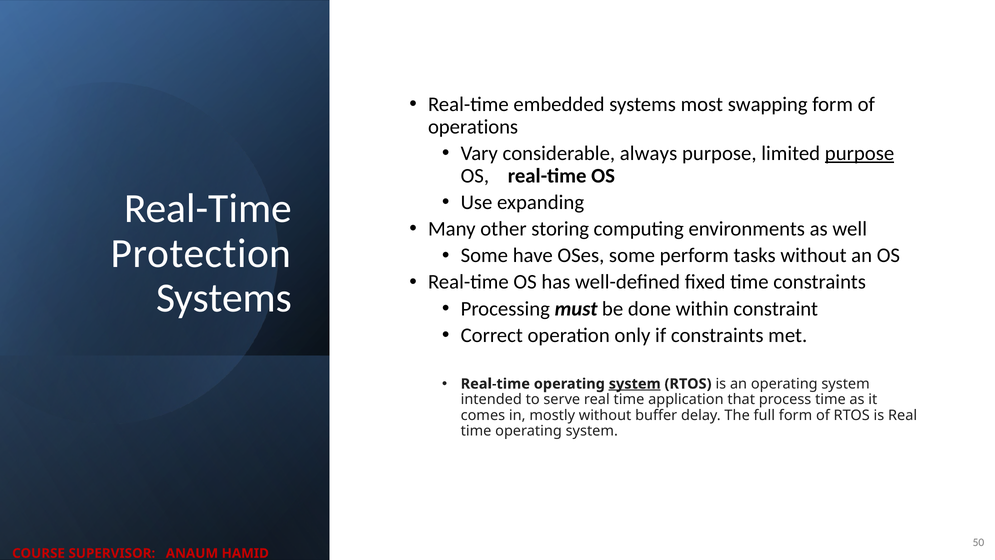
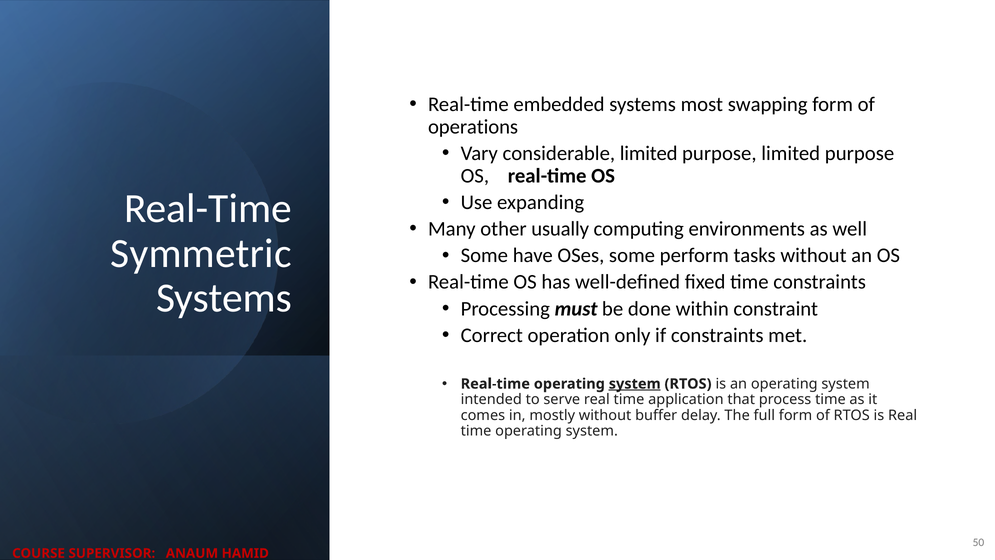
considerable always: always -> limited (649, 153)
purpose underline: present -> none (860, 153)
storing: storing -> usually (560, 229)
Protection: Protection -> Symmetric (201, 253)
